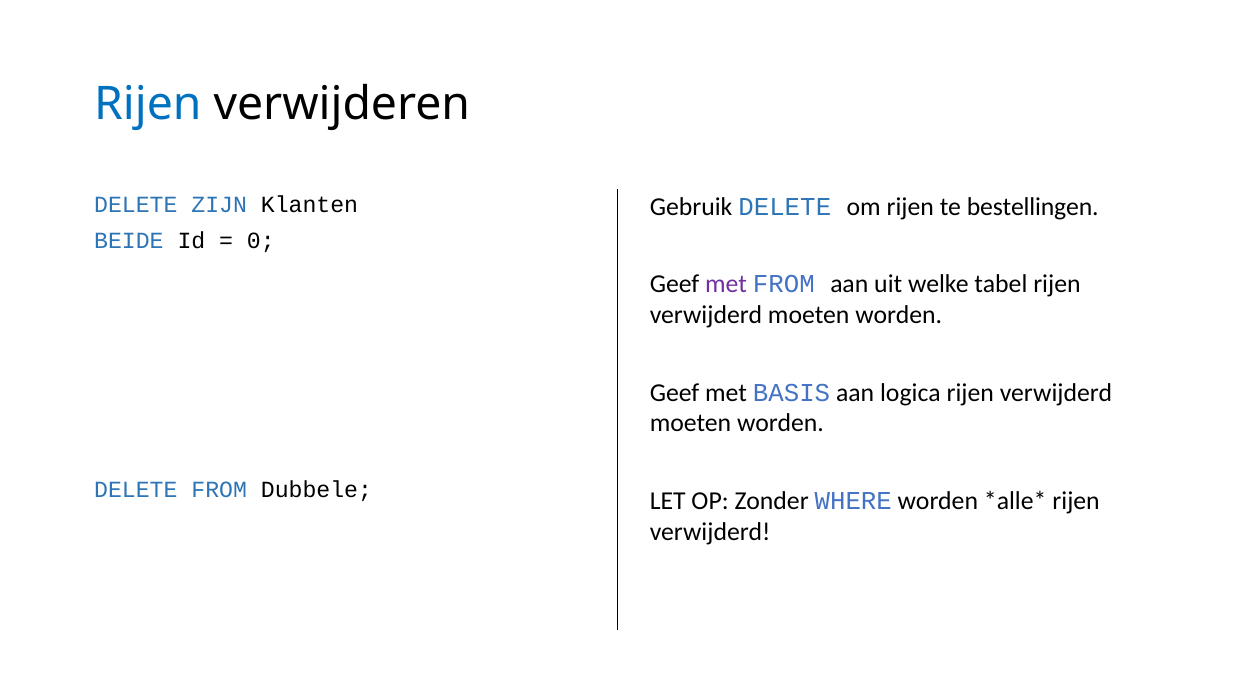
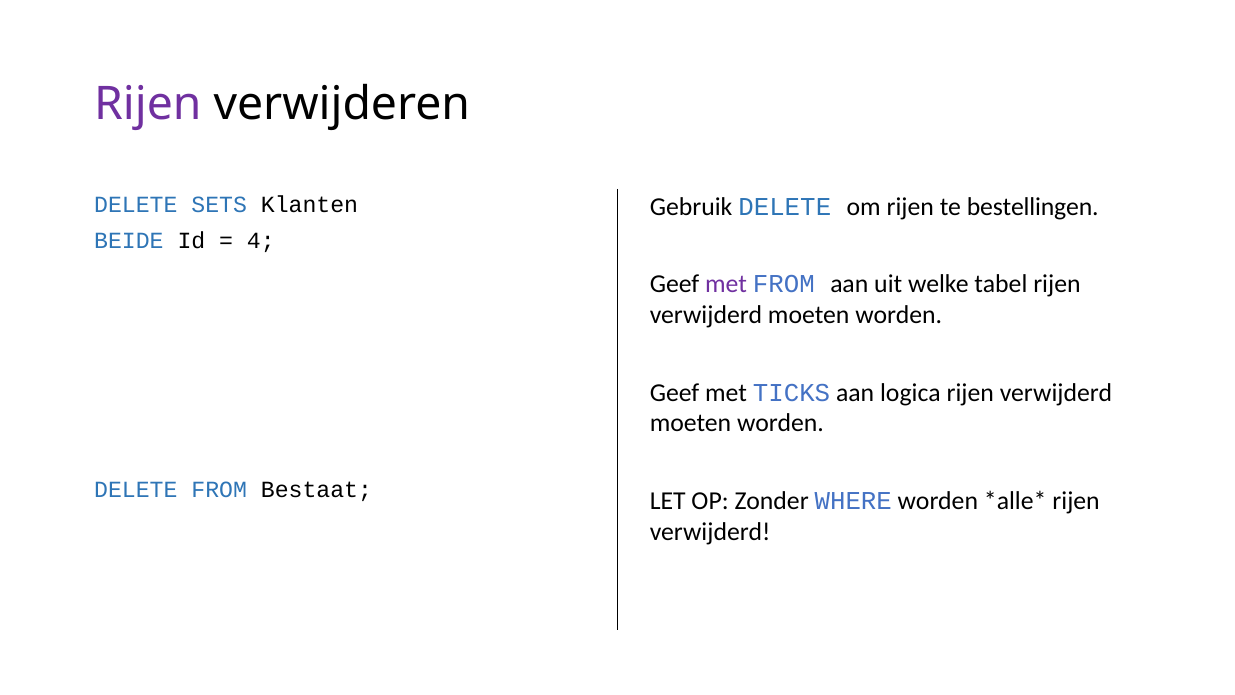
Rijen colour: blue -> purple (148, 104)
ZIJN: ZIJN -> SETS (219, 205)
0: 0 -> 4 (261, 241)
BASIS: BASIS -> TICKS (792, 392)
Dubbele: Dubbele -> Bestaat (316, 489)
